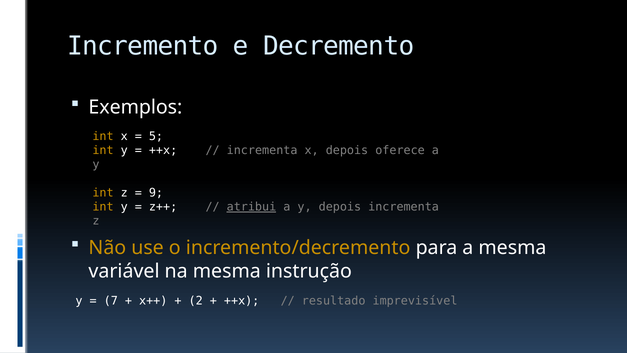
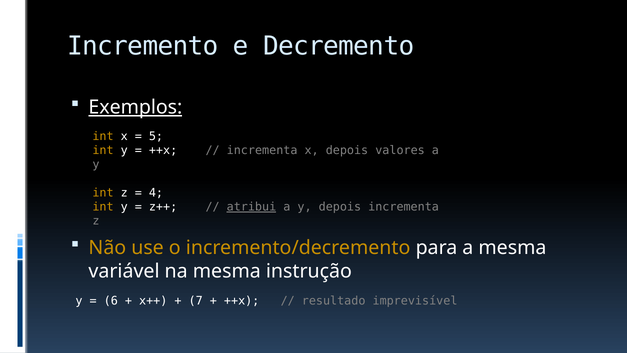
Exemplos underline: none -> present (135, 107)
oferece: oferece -> valores (400, 150)
9: 9 -> 4 (156, 193)
7: 7 -> 6 (111, 300)
2: 2 -> 7 (196, 300)
